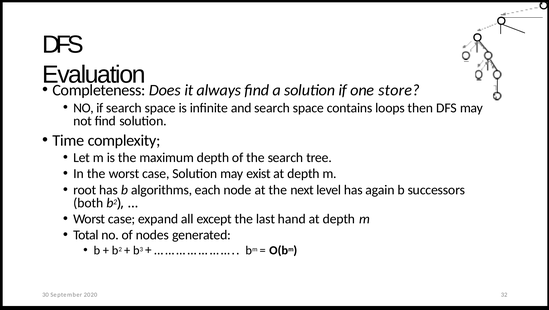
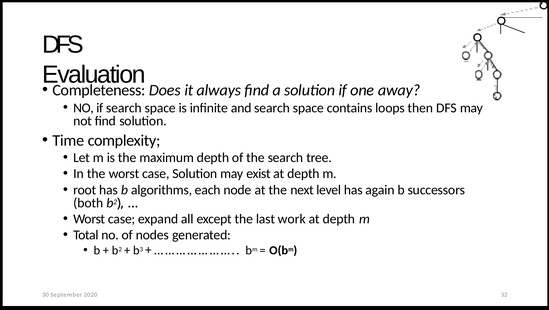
store: store -> away (399, 90)
hand: hand -> work (292, 219)
